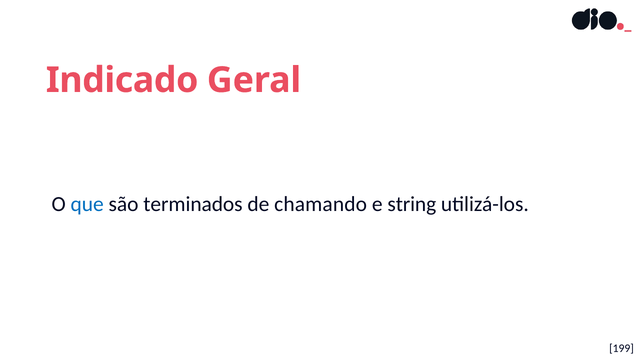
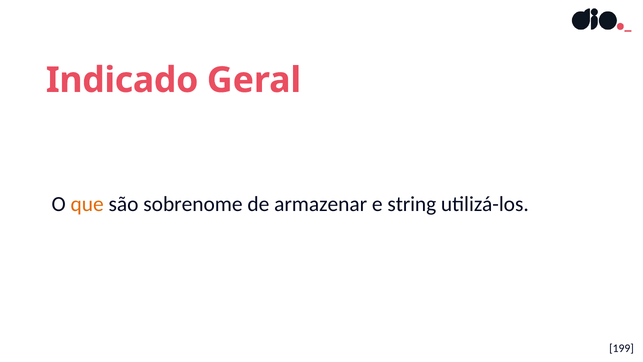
que colour: blue -> orange (87, 204)
terminados: terminados -> sobrenome (193, 204)
chamando: chamando -> armazenar (321, 204)
